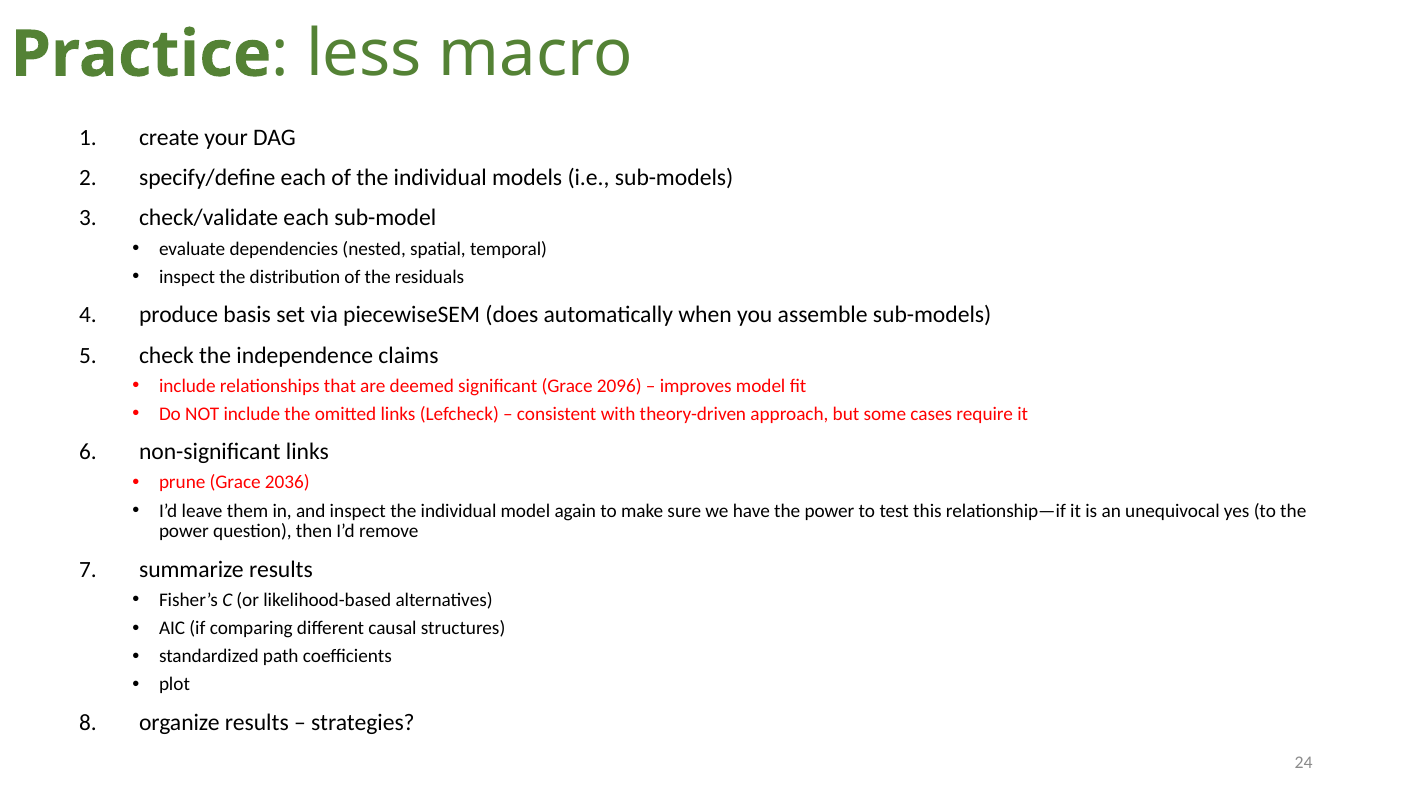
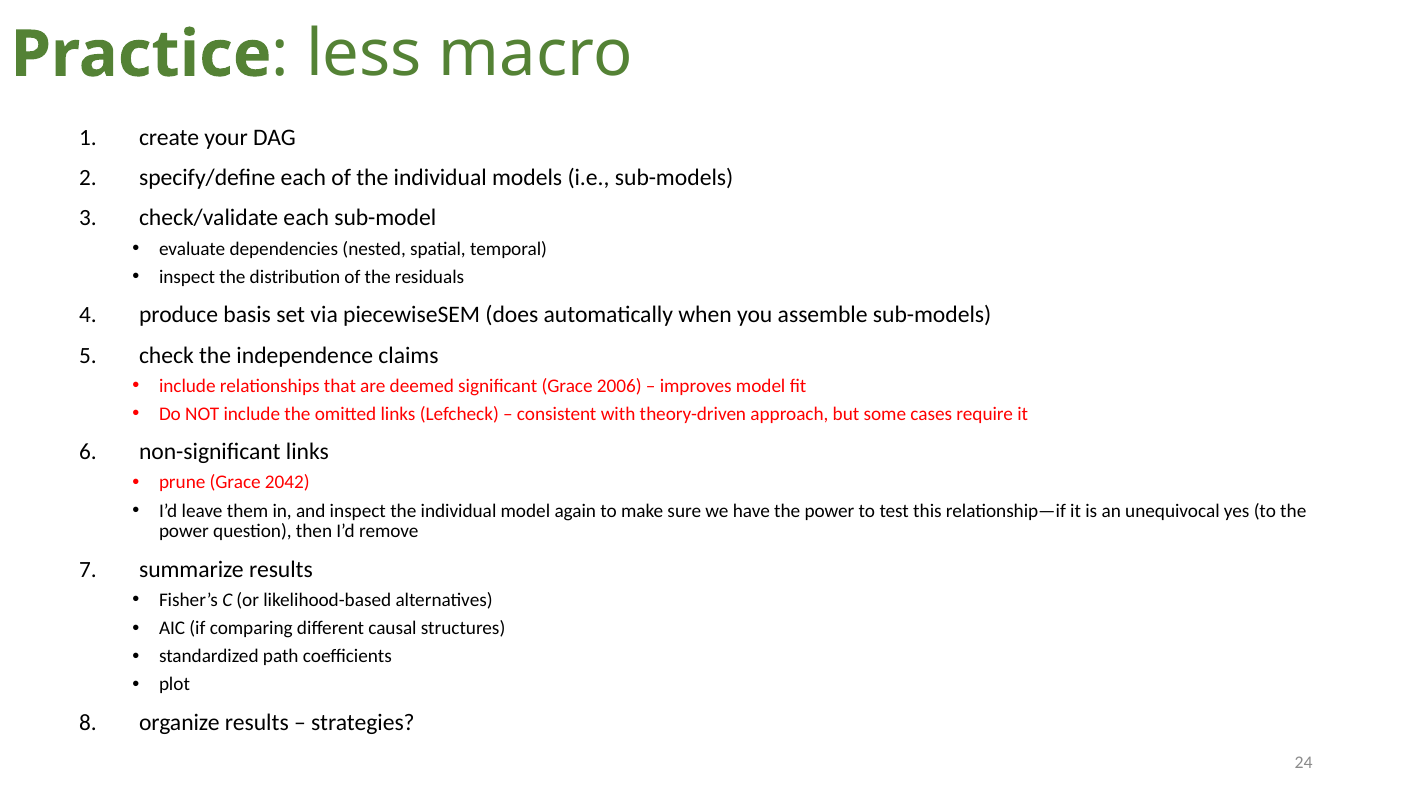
2096: 2096 -> 2006 (619, 386)
2036: 2036 -> 2042 (287, 483)
